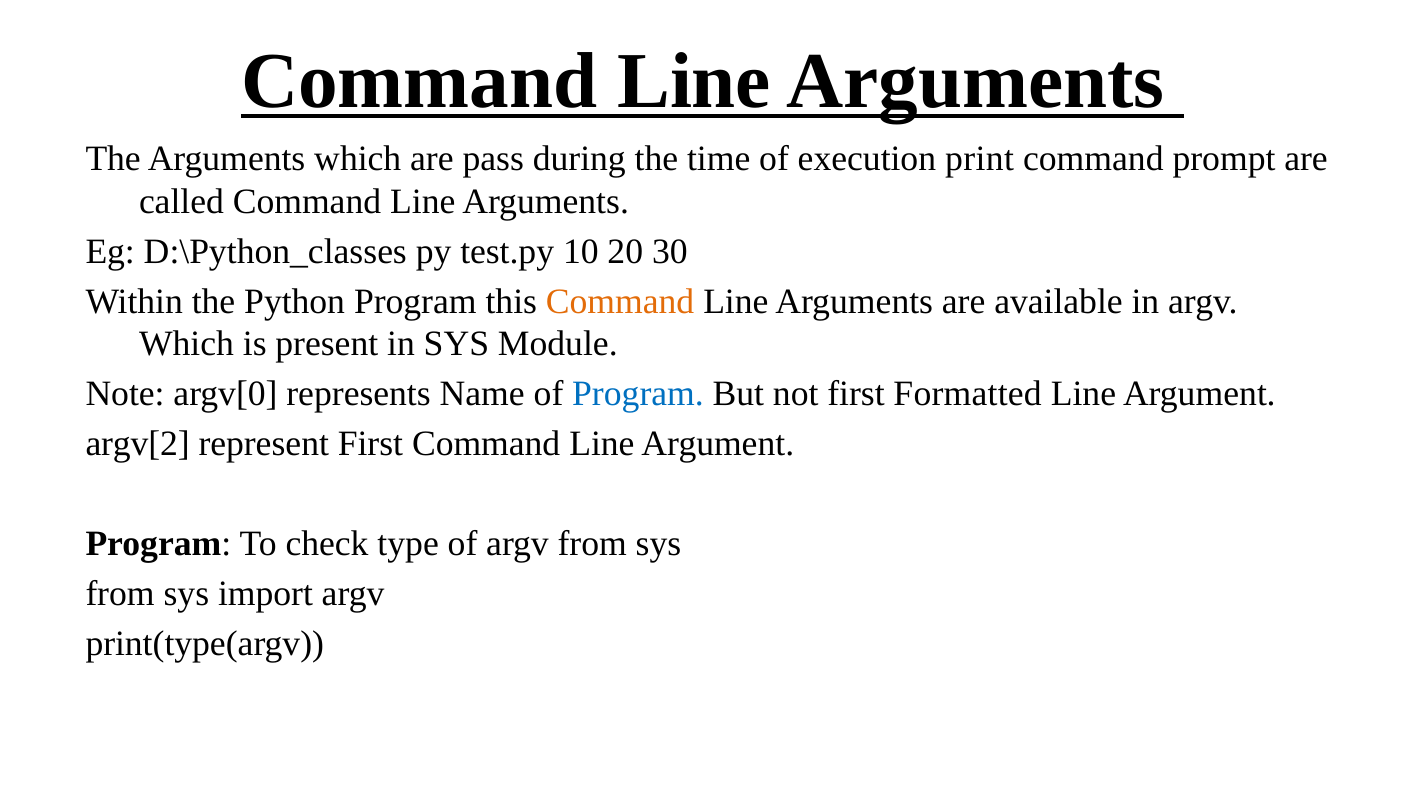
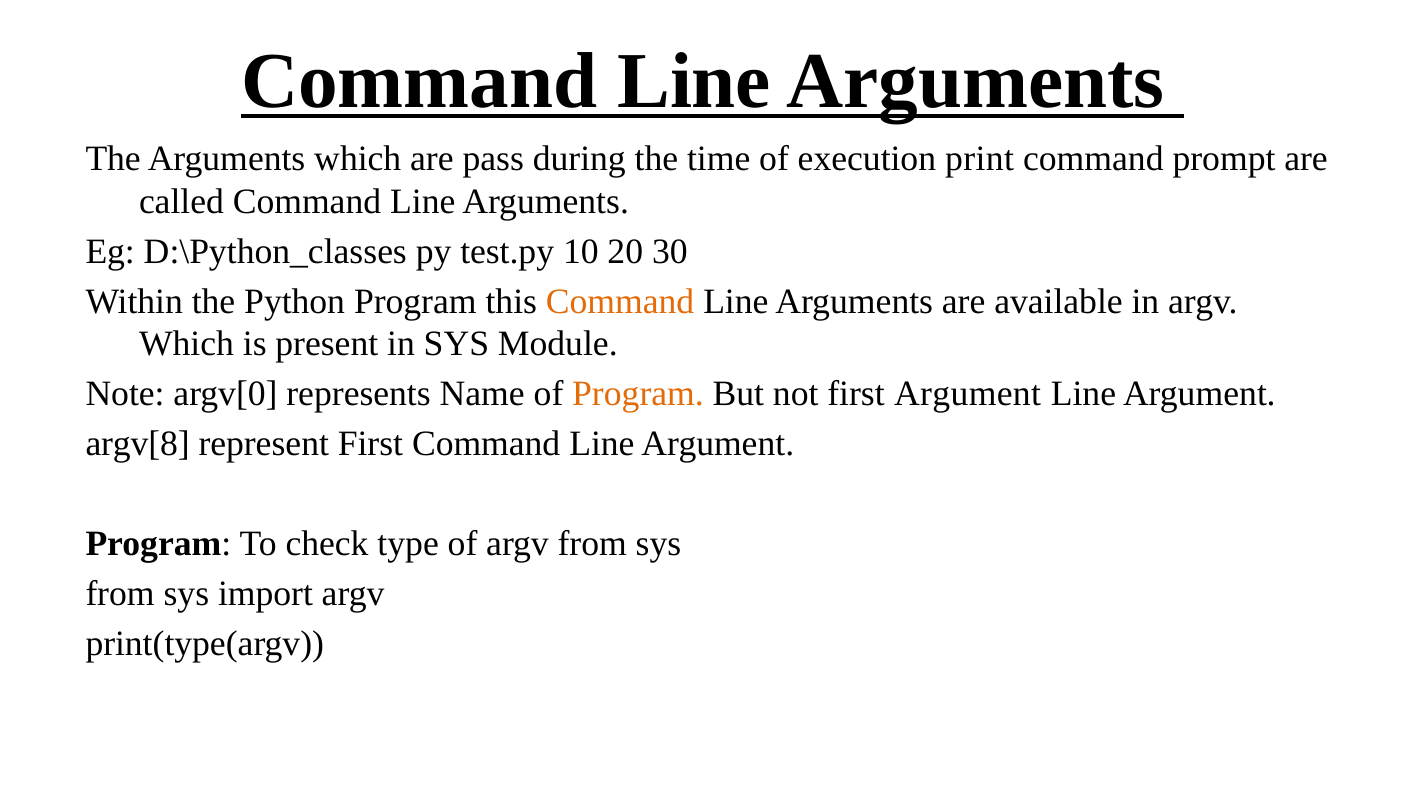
Program colour: blue -> orange (638, 394)
first Formatted: Formatted -> Argument (968, 394)
argv[2: argv[2 -> argv[8 (138, 444)
